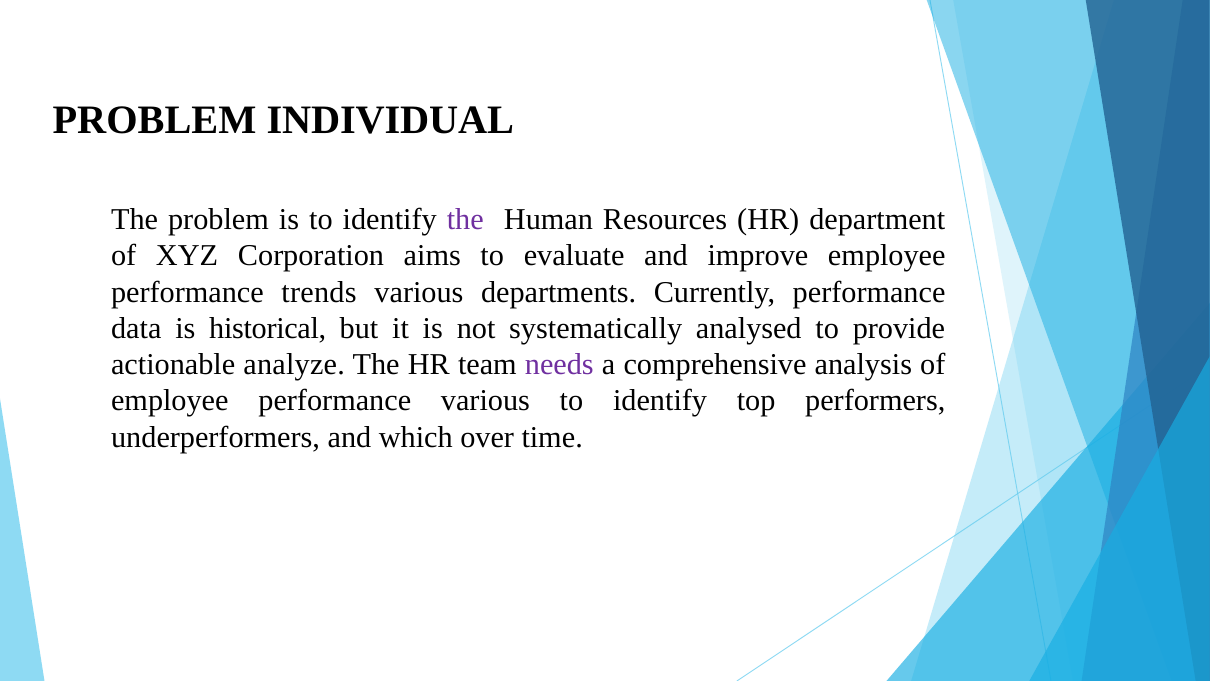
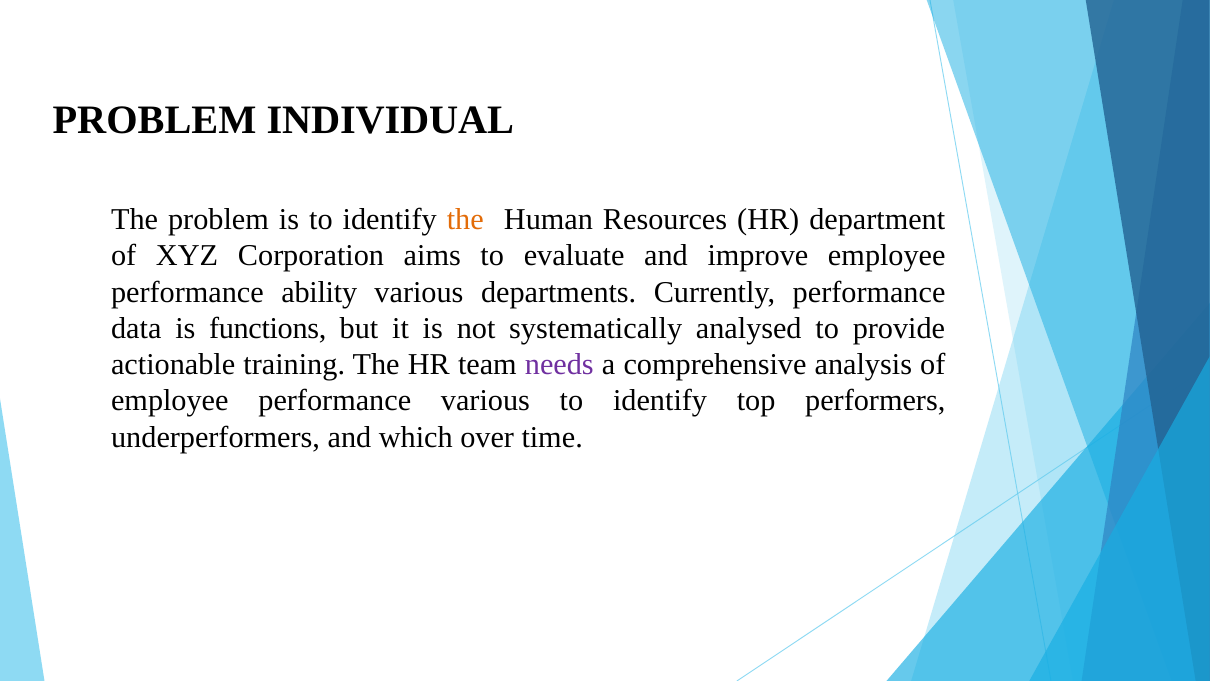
the colour: purple -> orange (465, 219)
trends: trends -> ability (319, 292)
historical: historical -> functions (268, 328)
analyze: analyze -> training (294, 364)
